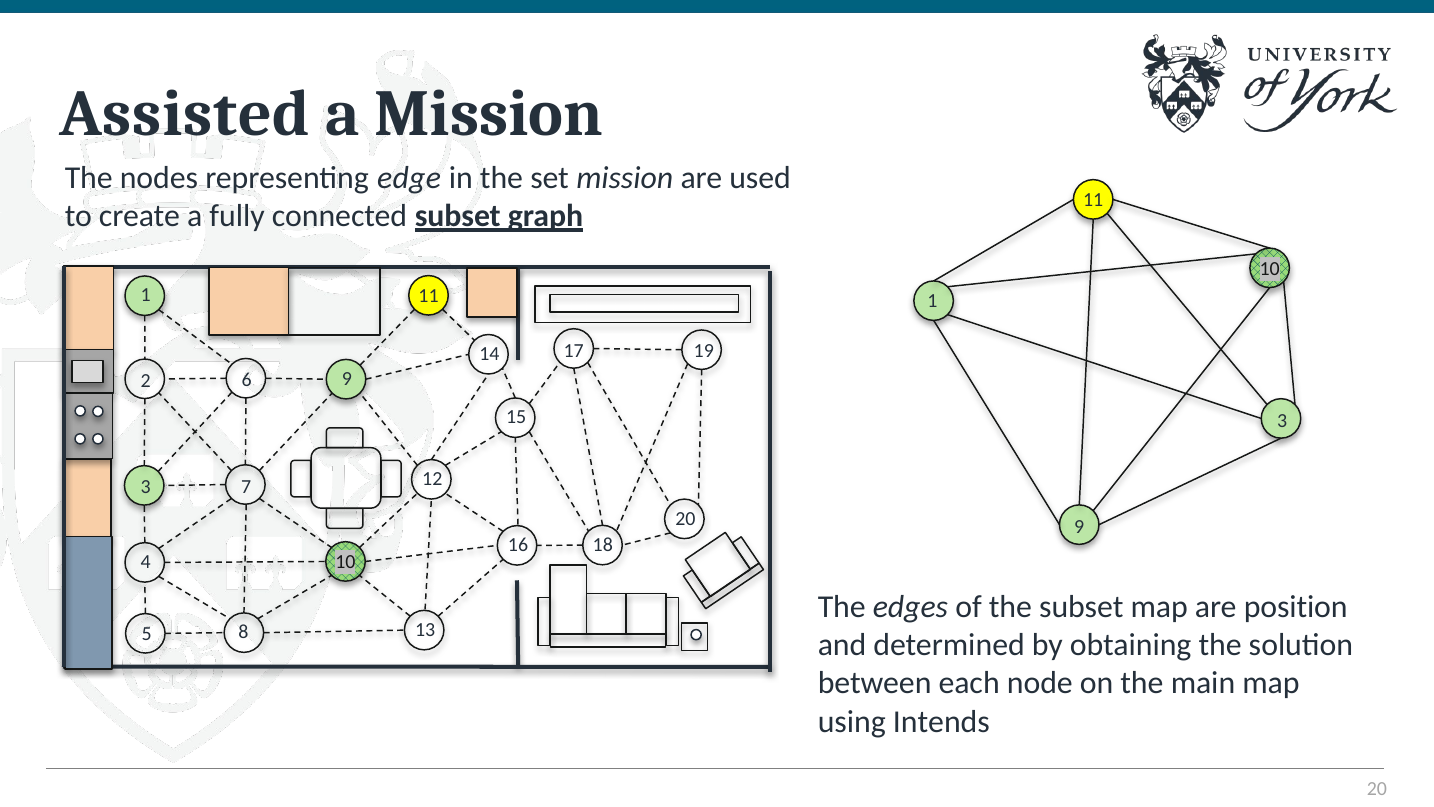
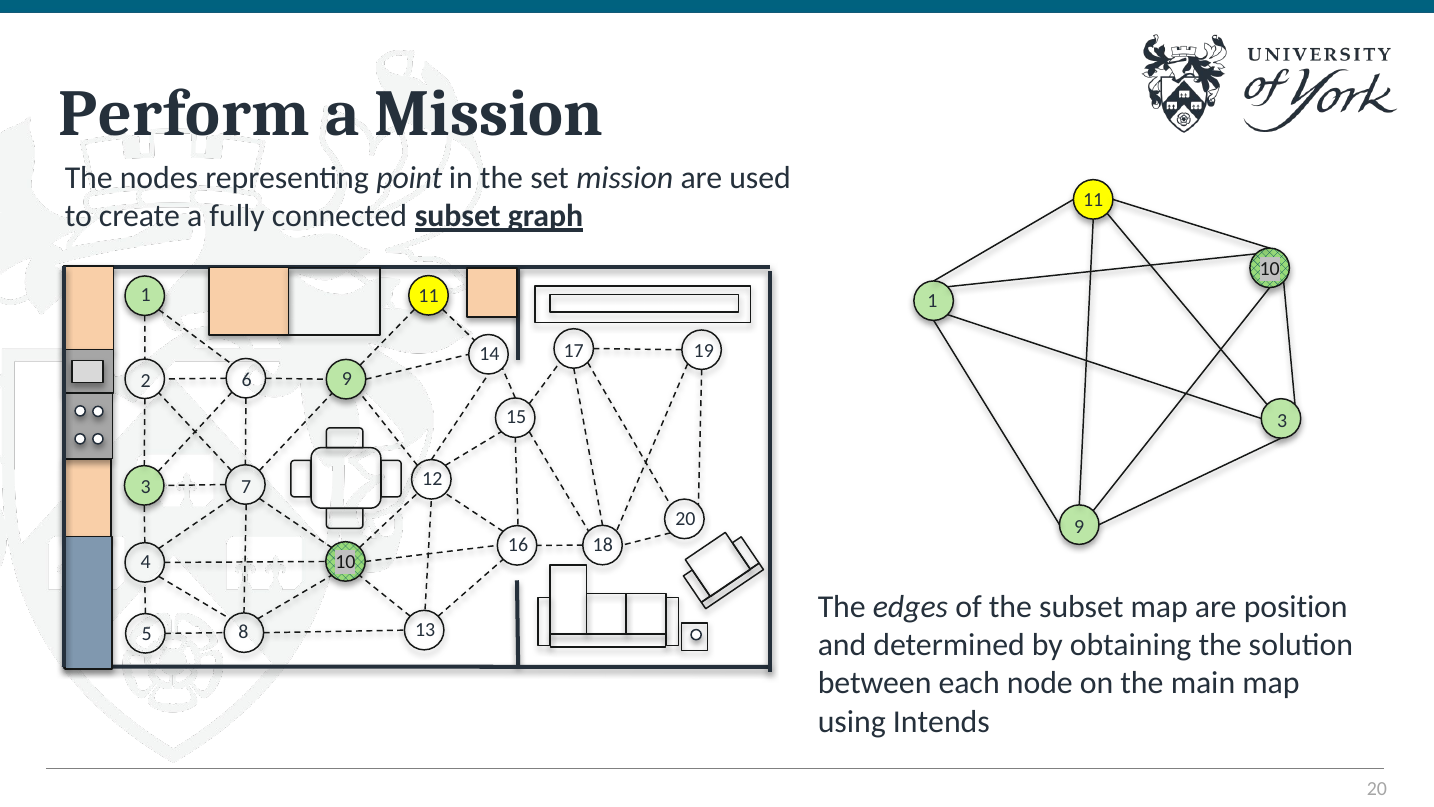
Assisted: Assisted -> Perform (185, 114)
edge: edge -> point (409, 178)
